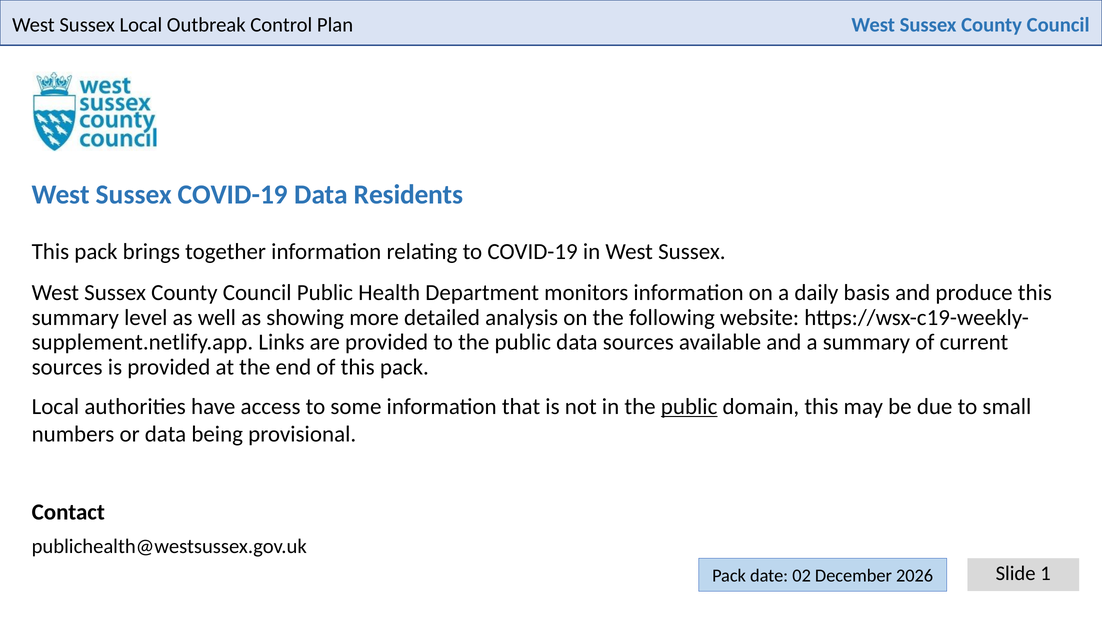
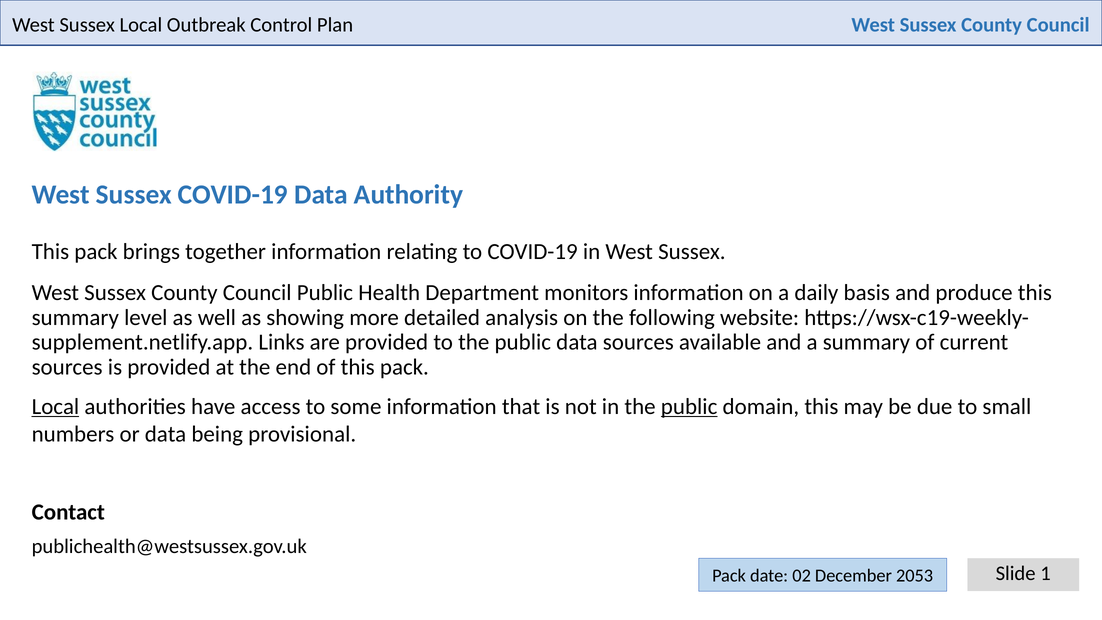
Residents: Residents -> Authority (409, 195)
Local underline: none -> present (55, 407)
2026: 2026 -> 2053 (915, 576)
